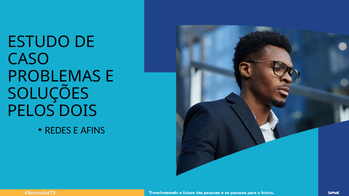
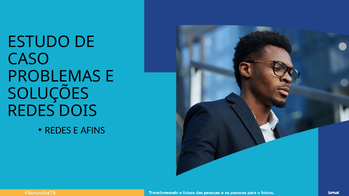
PELOS: PELOS -> REDES (31, 111)
